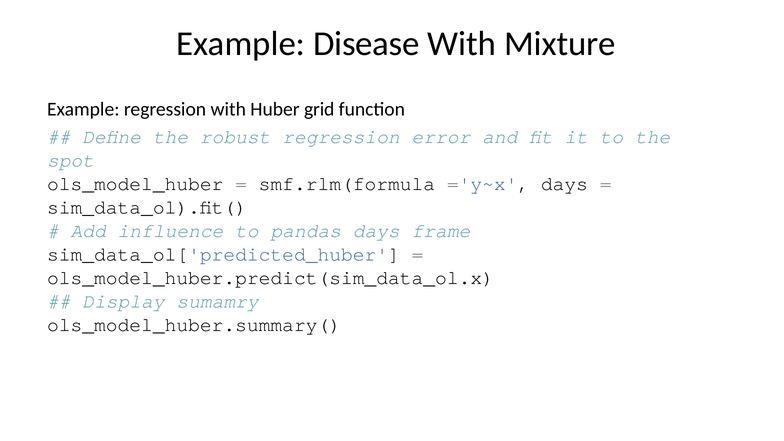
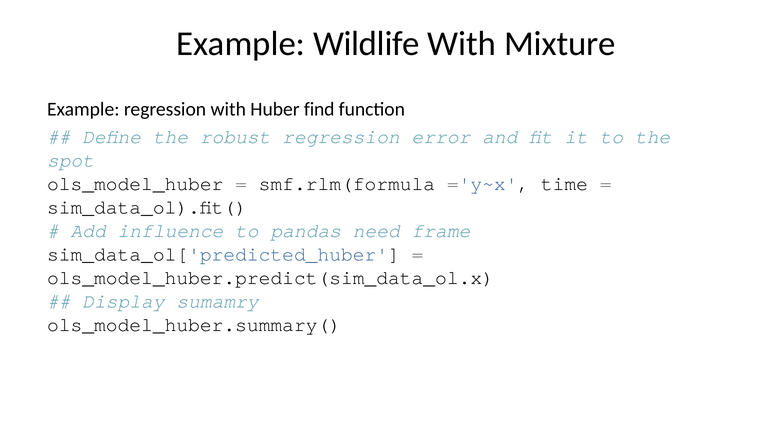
Disease: Disease -> Wildlife (366, 44)
grid: grid -> find (319, 109)
='y~x days: days -> time (564, 184)
pandas days: days -> need (376, 231)
